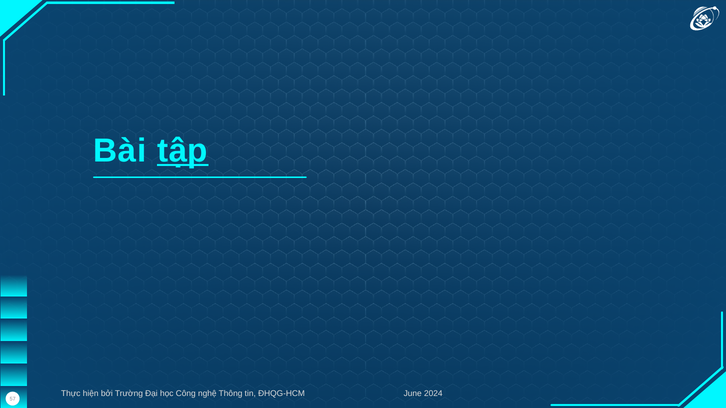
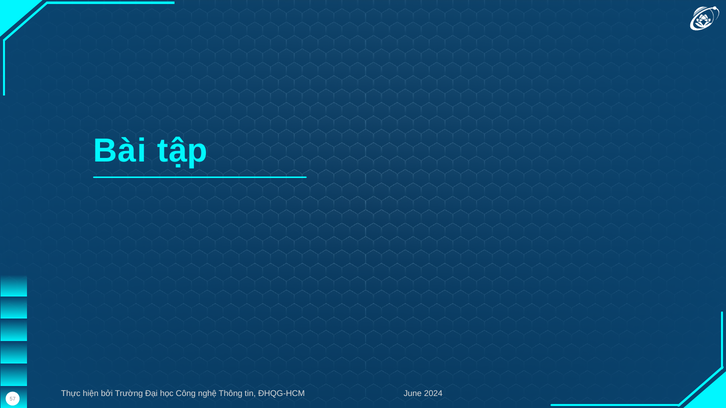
tập underline: present -> none (182, 151)
